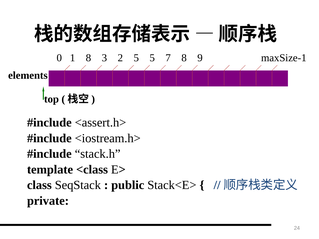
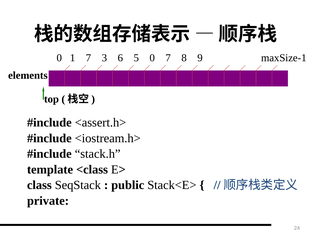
1 8: 8 -> 7 (88, 58)
2: 2 -> 6 (120, 58)
5 5: 5 -> 0 (152, 58)
